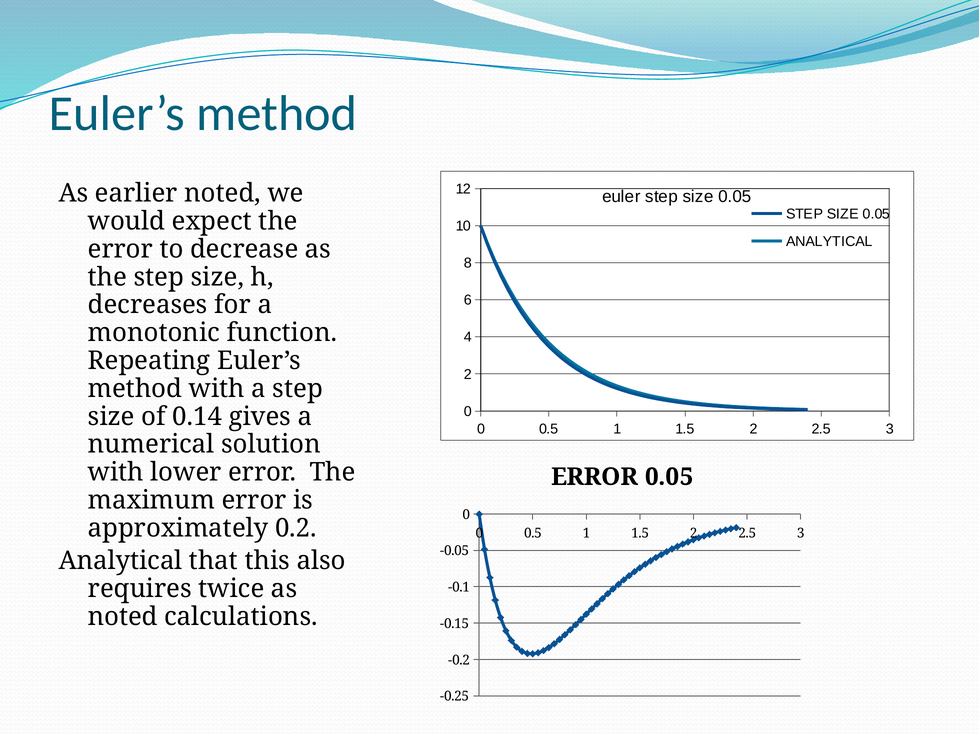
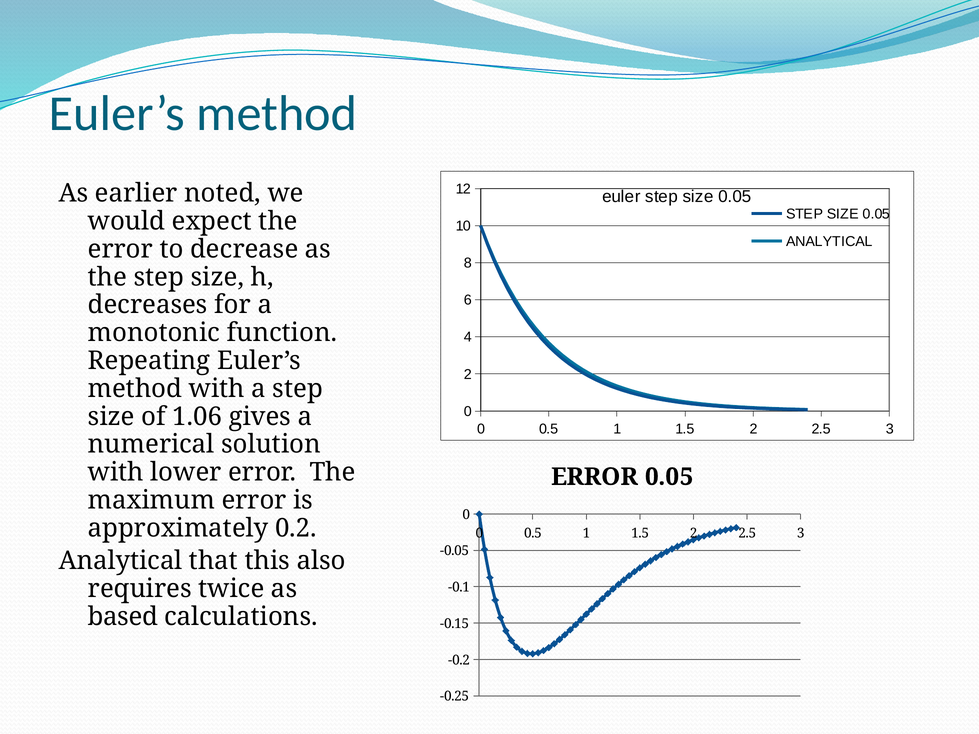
0.14: 0.14 -> 1.06 (197, 417)
noted: noted -> based (123, 617)
